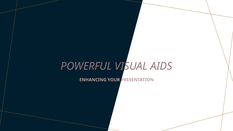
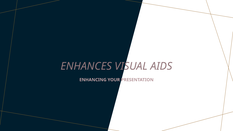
POWERFUL: POWERFUL -> ENHANCES (86, 66)
